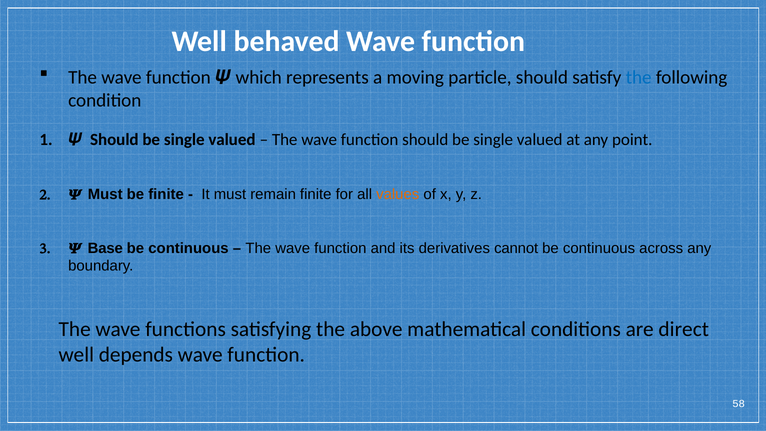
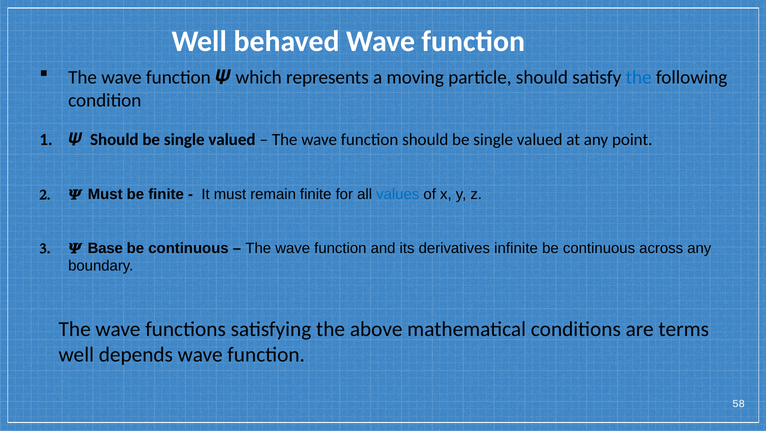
values colour: orange -> blue (398, 194)
cannot: cannot -> infinite (516, 248)
direct: direct -> terms (684, 329)
